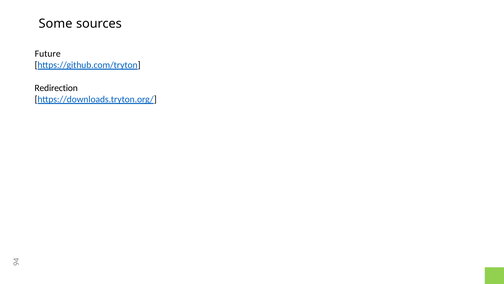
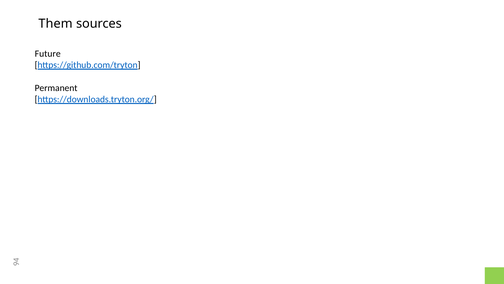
Some: Some -> Them (56, 24)
Redirection: Redirection -> Permanent (56, 88)
